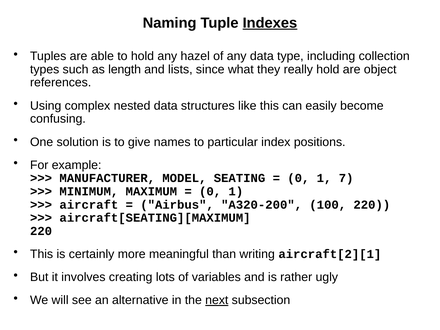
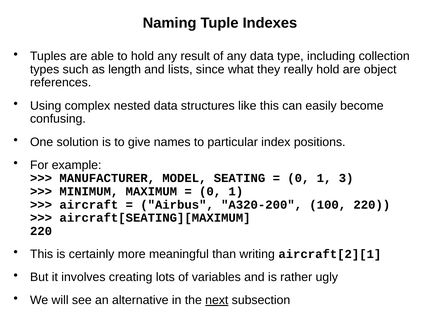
Indexes underline: present -> none (270, 23)
hazel: hazel -> result (195, 56)
7: 7 -> 3 (346, 178)
